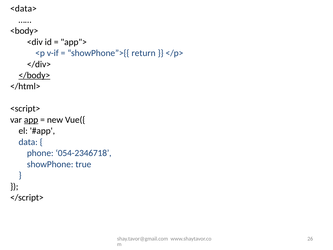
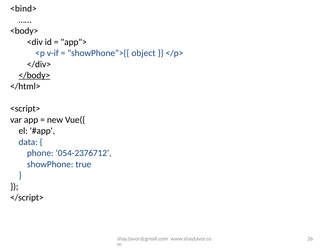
<data>: <data> -> <bind> (23, 9)
return: return -> object (144, 53)
app underline: present -> none (31, 120)
054-2346718: 054-2346718 -> 054-2376712 (84, 153)
